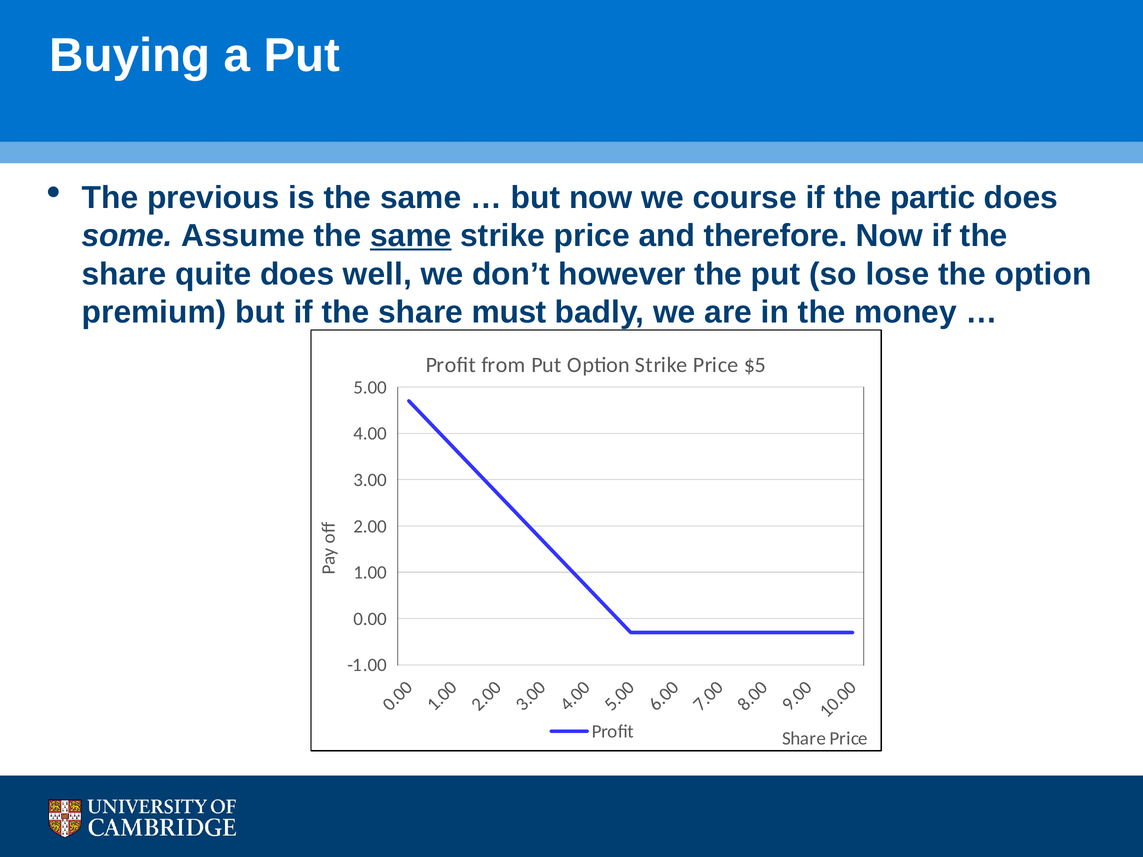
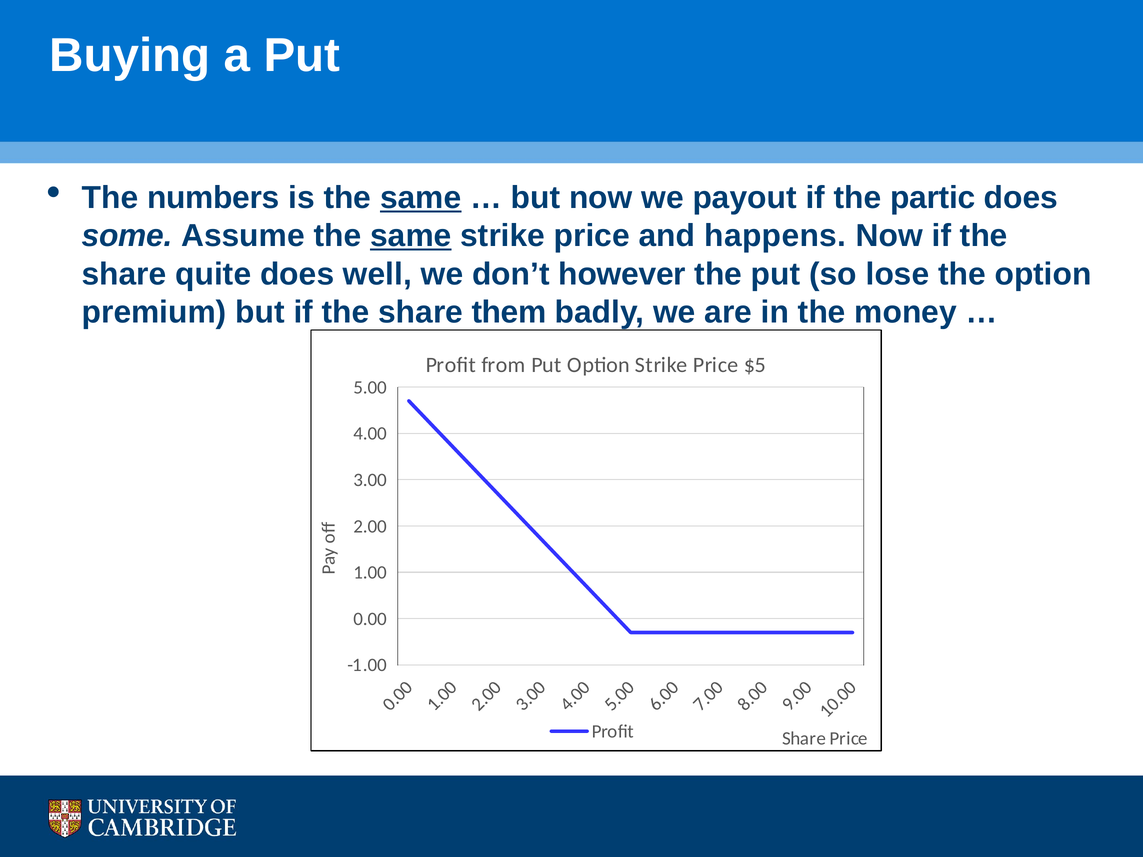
previous: previous -> numbers (213, 198)
same underline: none -> present (421, 198)
course: course -> payout (745, 198)
therefore: therefore -> happens (775, 236)
must: must -> them (509, 312)
